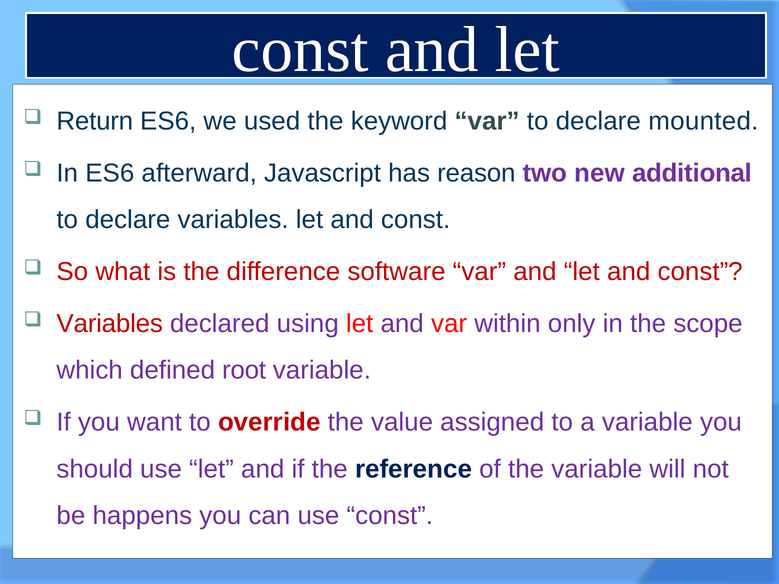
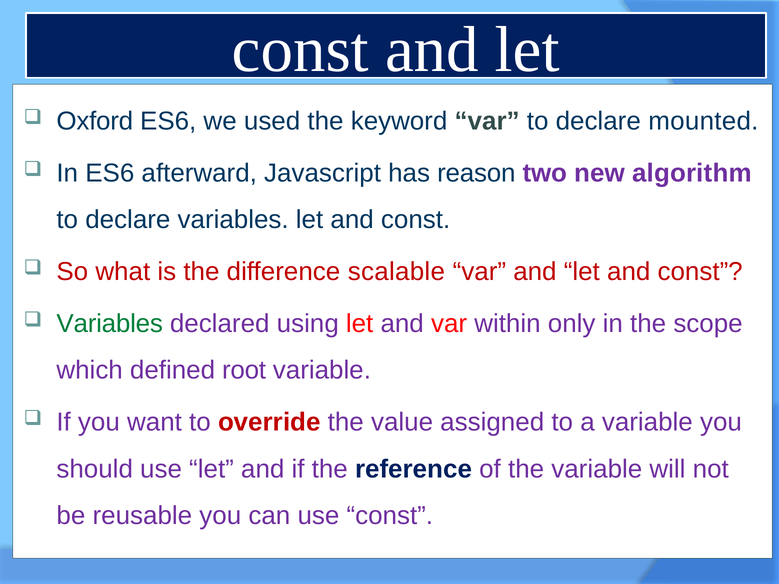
Return: Return -> Oxford (95, 121)
additional: additional -> algorithm (692, 173)
software: software -> scalable (396, 272)
Variables colour: red -> green (110, 324)
happens: happens -> reusable (142, 516)
